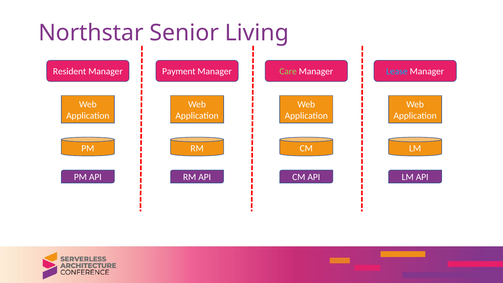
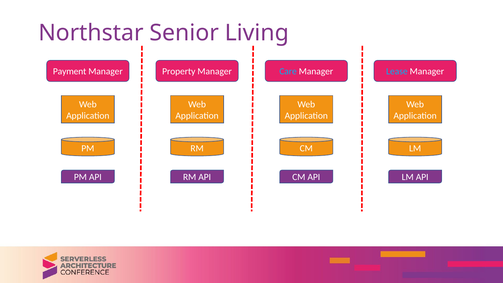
Resident: Resident -> Payment (70, 72)
Payment: Payment -> Property (179, 72)
Care colour: light green -> light blue (288, 72)
